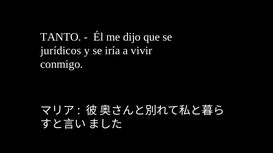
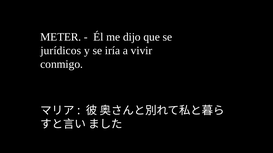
TANTO: TANTO -> METER (61, 37)
